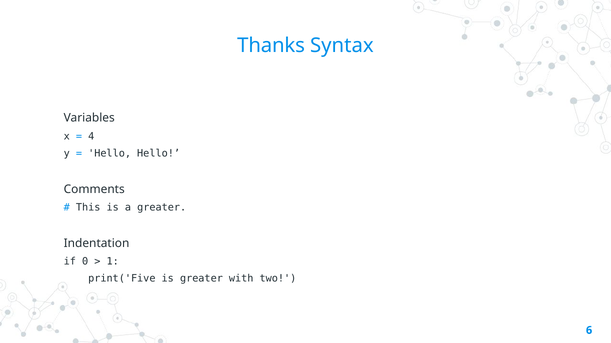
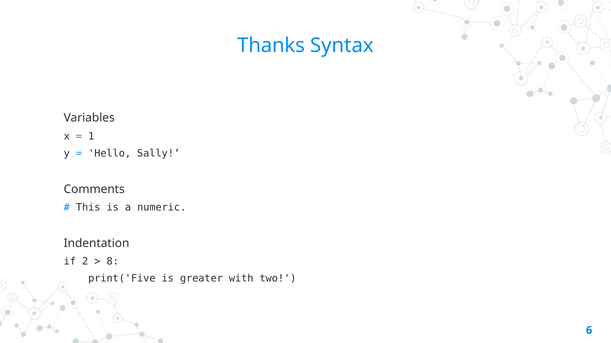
4: 4 -> 1 (91, 137)
Hello Hello: Hello -> Sally (159, 154)
a greater: greater -> numeric (162, 208)
0: 0 -> 2 (85, 262)
1: 1 -> 8 (113, 262)
